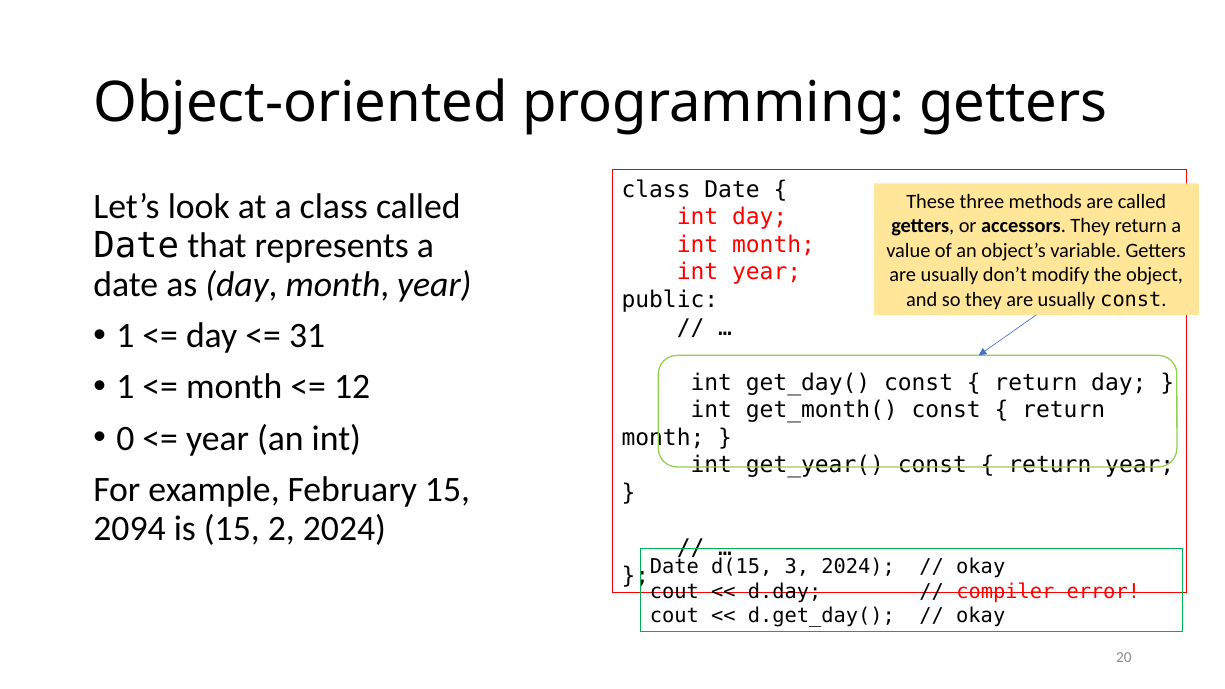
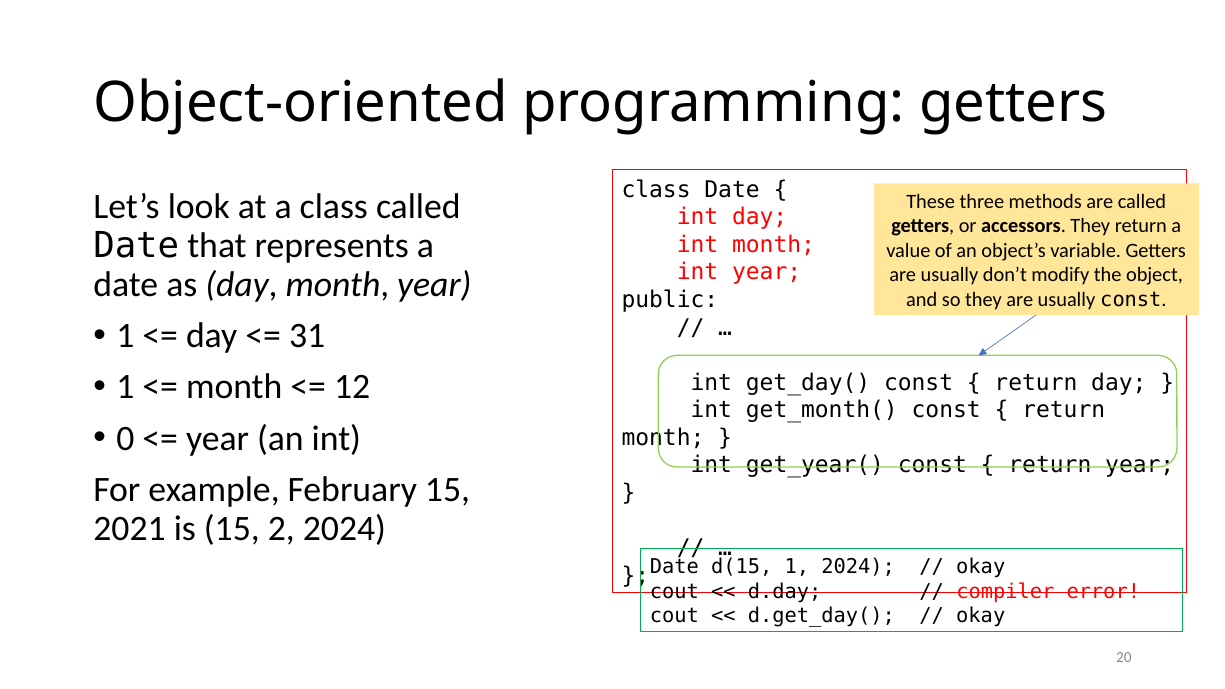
2094: 2094 -> 2021 (130, 528)
d(15 3: 3 -> 1 (797, 567)
